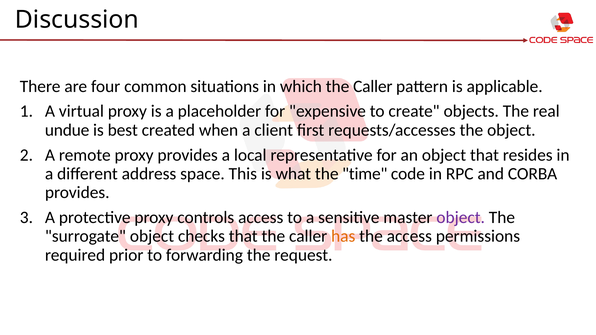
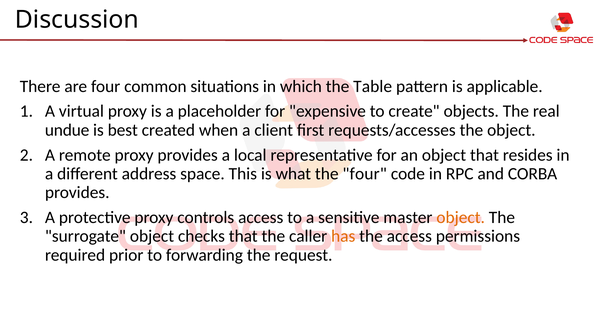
which the Caller: Caller -> Table (373, 87)
the time: time -> four (365, 174)
object colour: purple -> orange (461, 218)
